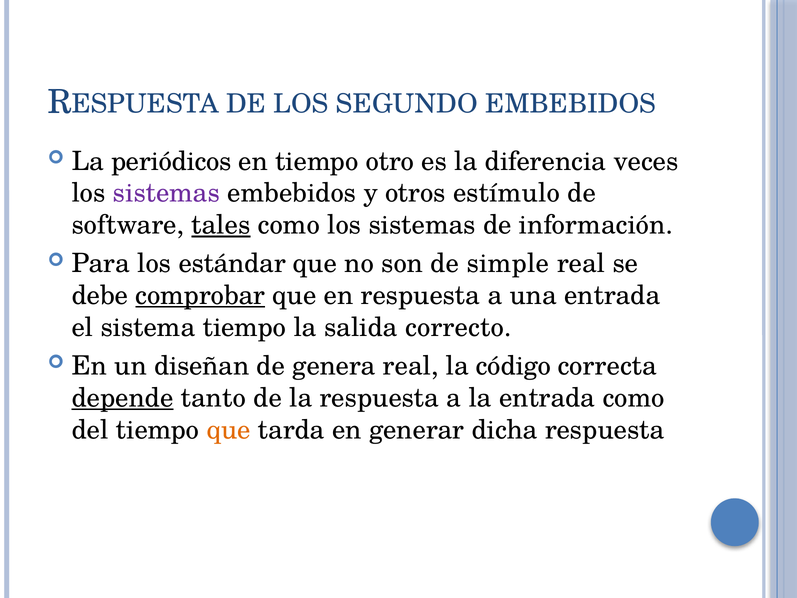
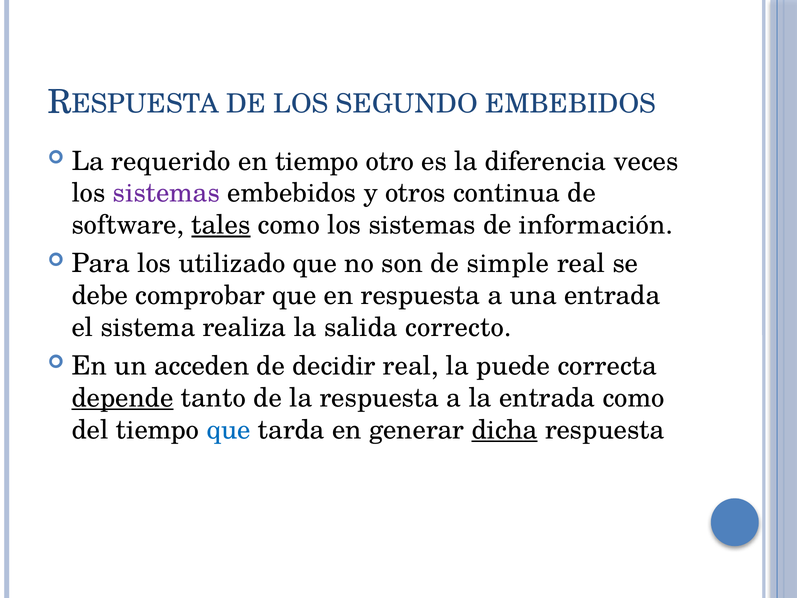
periódicos: periódicos -> requerido (171, 161)
estímulo: estímulo -> continua (507, 193)
estándar: estándar -> utilizado (232, 263)
comprobar underline: present -> none (200, 295)
sistema tiempo: tiempo -> realiza (245, 327)
diseñan: diseñan -> acceden (202, 366)
genera: genera -> decidir (334, 366)
código: código -> puede (513, 366)
que colour: orange -> blue (229, 430)
dicha underline: none -> present (505, 430)
